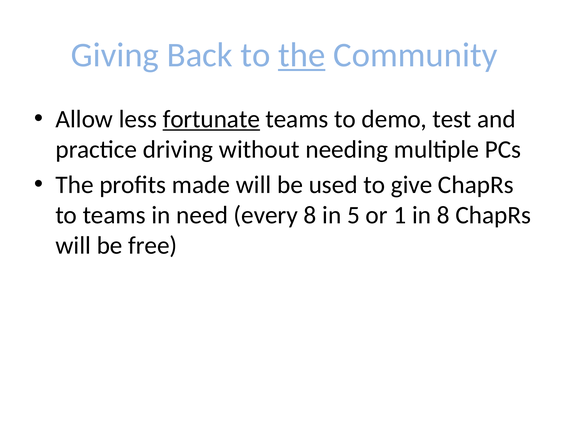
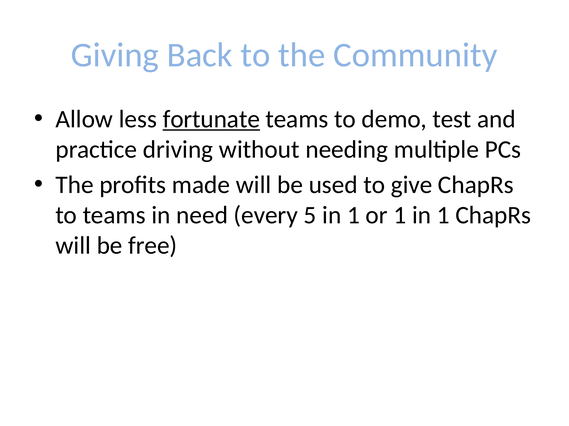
the underline: present -> none (302, 55)
every 8: 8 -> 5 (310, 215)
5: 5 -> 1 (353, 215)
1 in 8: 8 -> 1 (443, 215)
